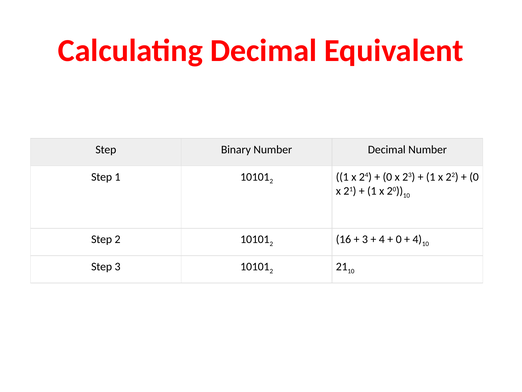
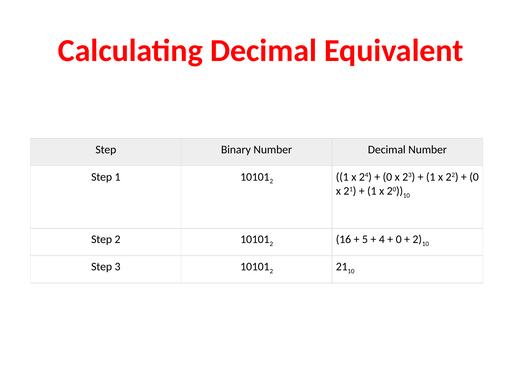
3: 3 -> 5 (365, 239)
4: 4 -> 2 (417, 239)
